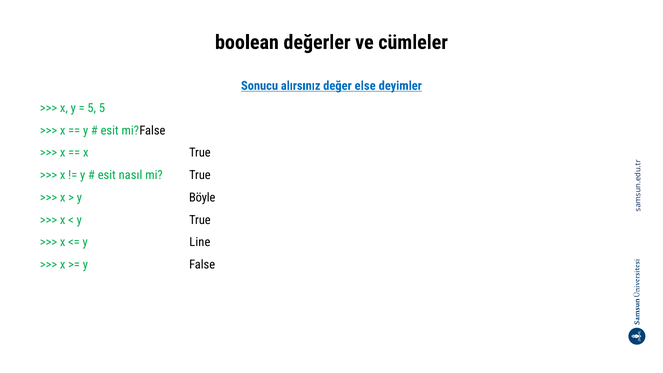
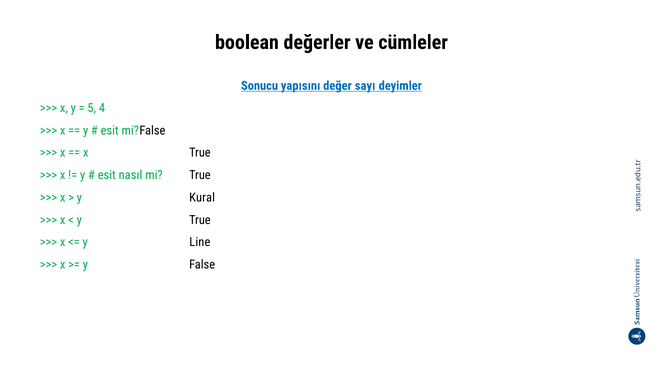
alırsınız: alırsınız -> yapısını (301, 86)
else: else -> sayı (365, 86)
5 5: 5 -> 4 (102, 108)
Böyle: Böyle -> Kural (202, 198)
